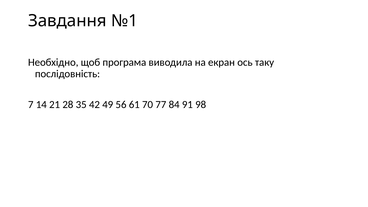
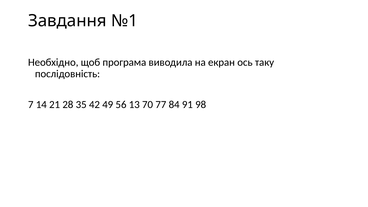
61: 61 -> 13 (134, 105)
